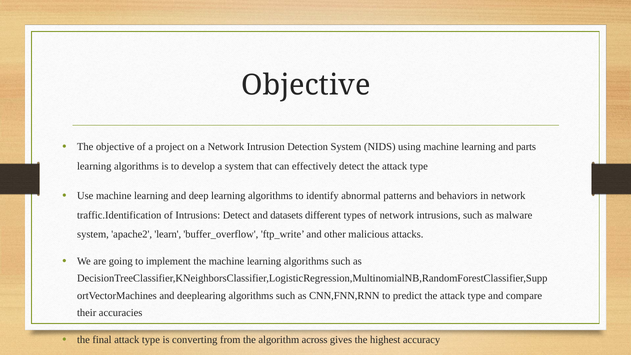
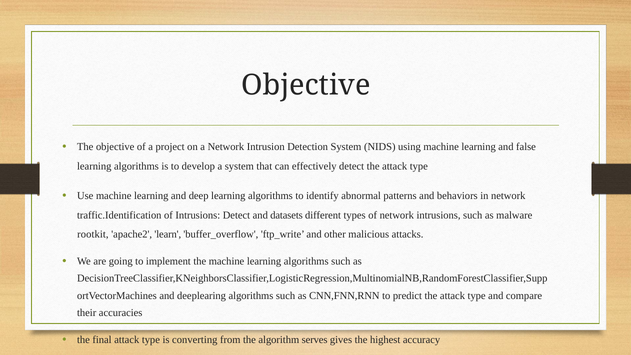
parts: parts -> false (526, 147)
system: system -> rootkit (93, 234)
across: across -> serves (315, 340)
